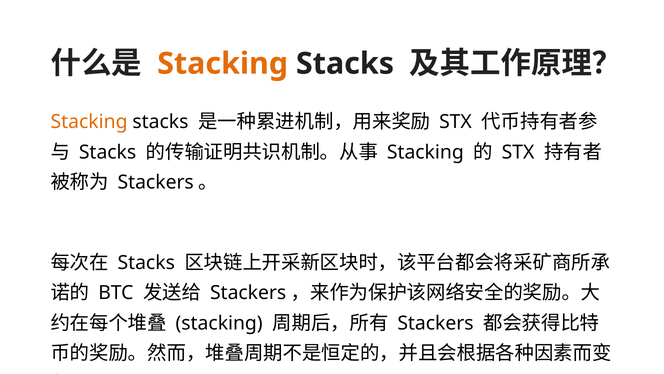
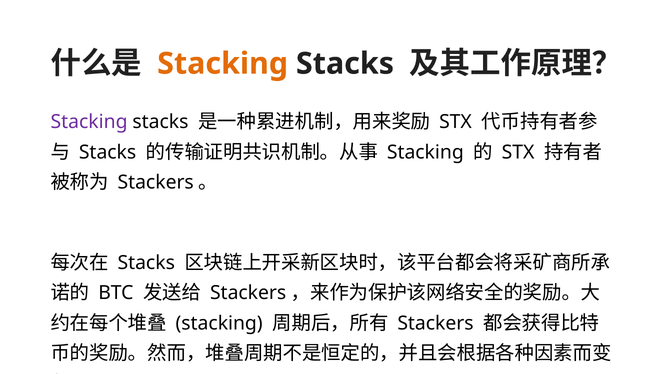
Stacking colour: orange -> purple (89, 122)
